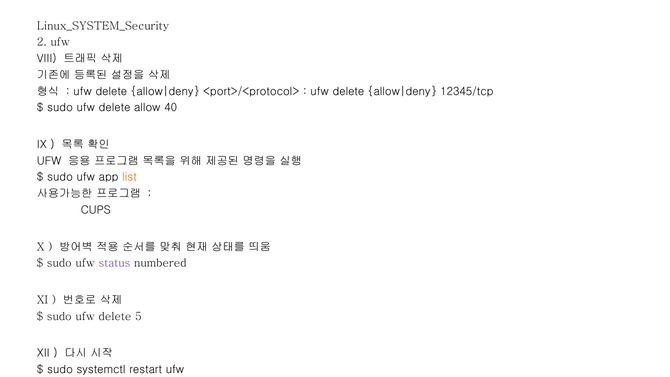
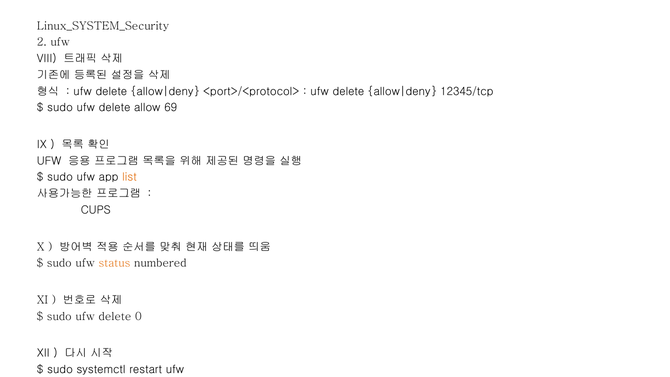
40: 40 -> 69 (171, 108)
status colour: purple -> orange (114, 263)
5: 5 -> 0 (138, 316)
